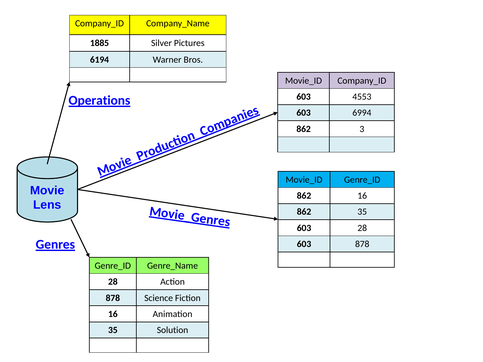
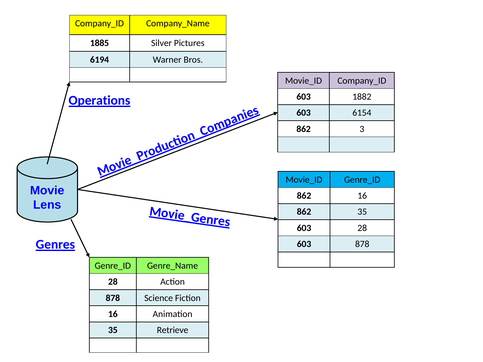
4553: 4553 -> 1882 (362, 97)
6994: 6994 -> 6154 (362, 113)
Solution: Solution -> Retrieve (173, 330)
